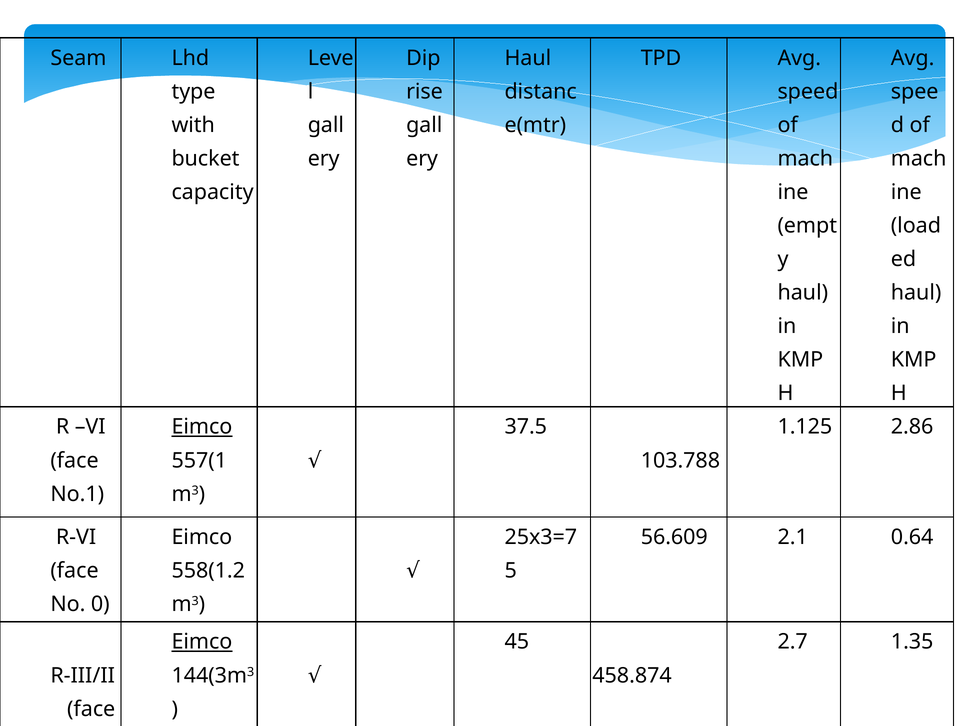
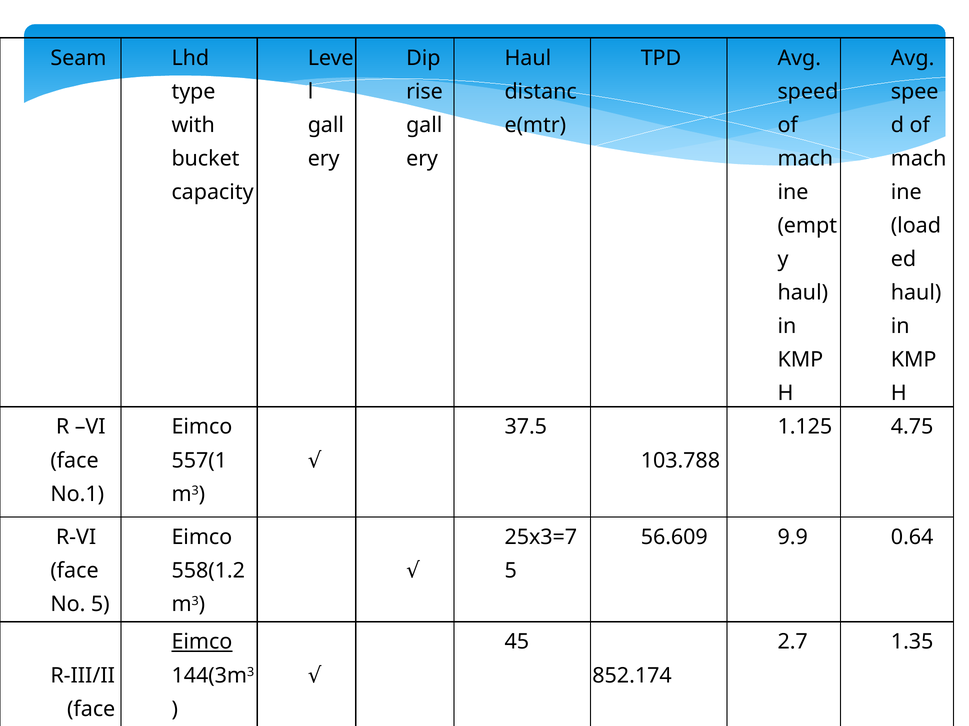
Eimco underline: present -> none (202, 427)
2.86: 2.86 -> 4.75 (912, 427)
2.1: 2.1 -> 9.9 (793, 538)
No 0: 0 -> 5 (100, 605)
458.874: 458.874 -> 852.174 (632, 676)
